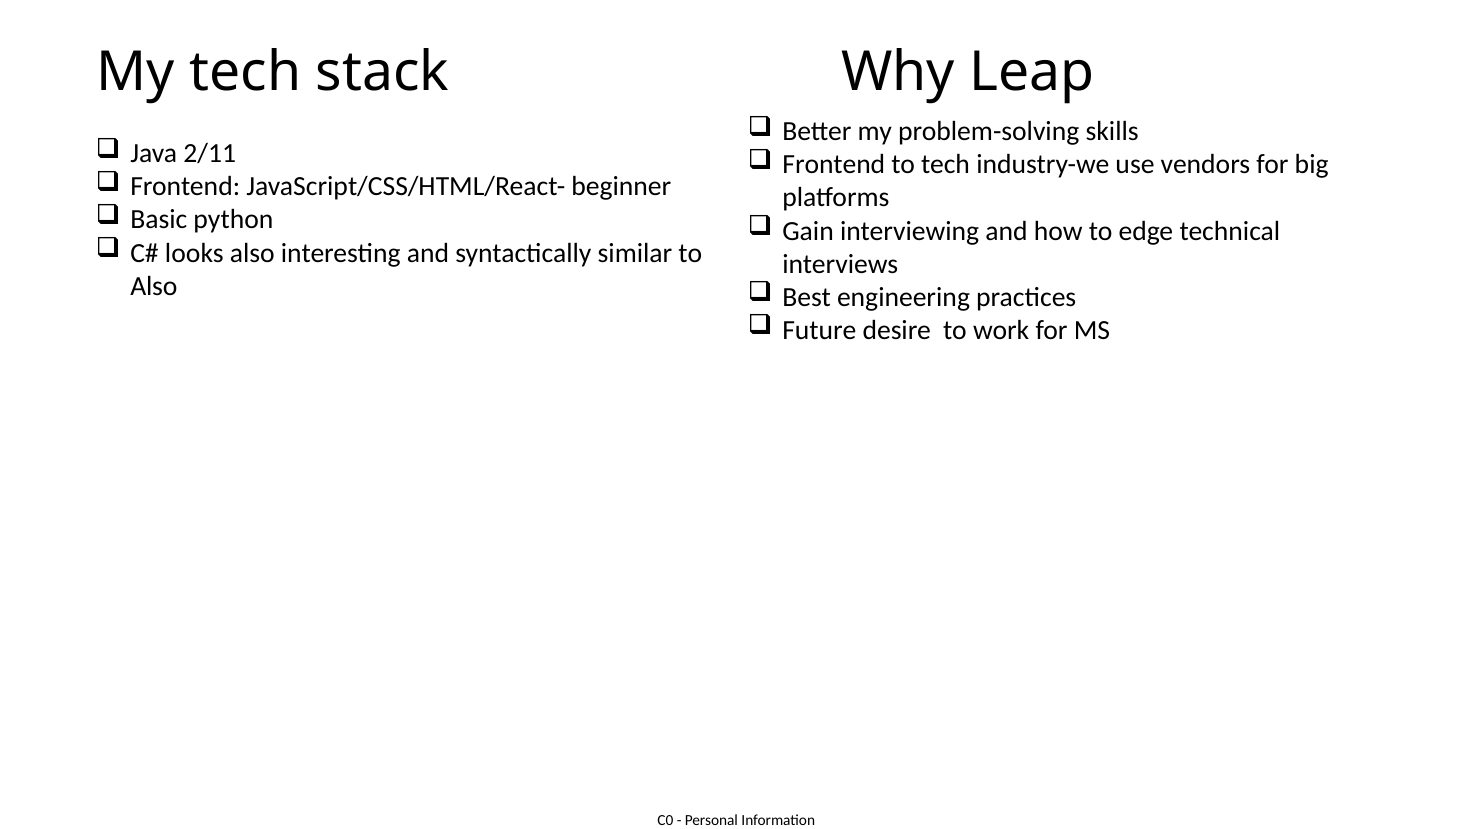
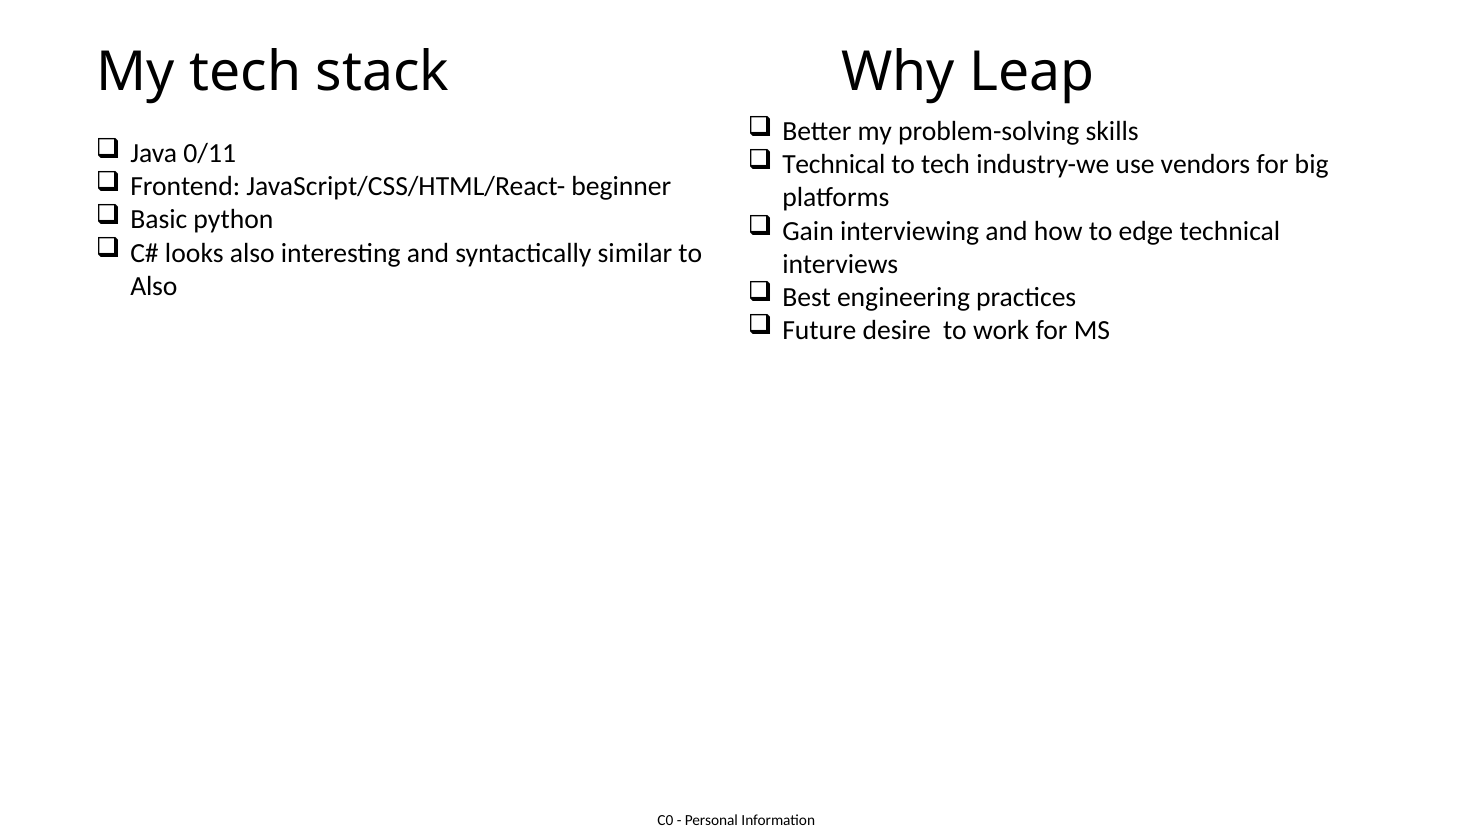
2/11: 2/11 -> 0/11 (210, 153)
Frontend: Frontend -> Technical (834, 165)
